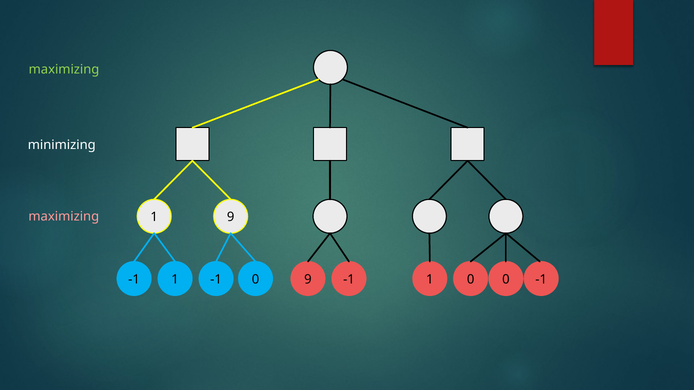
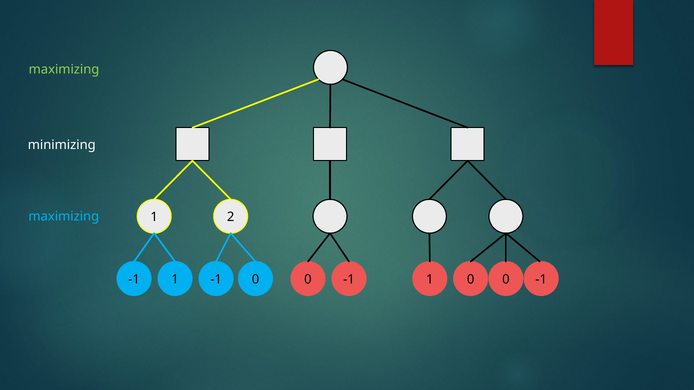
maximizing colour: pink -> light blue (64, 217)
1 9: 9 -> 2 (231, 217)
9: 9 -> 0 (308, 280)
